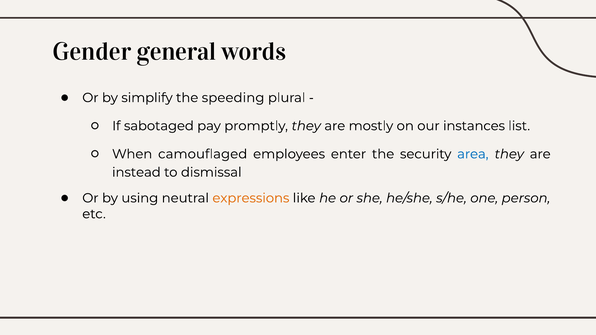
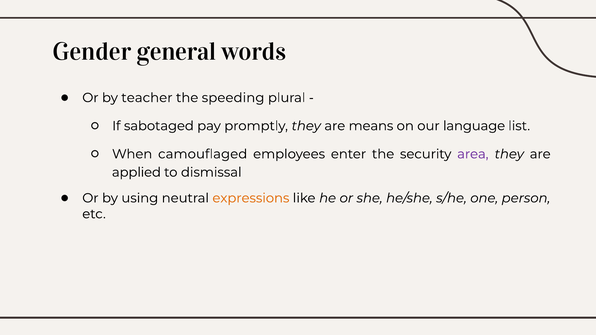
simplify: simplify -> teacher (147, 98)
mostly: mostly -> means (371, 126)
instances: instances -> language (474, 126)
area colour: blue -> purple (473, 154)
instead: instead -> applied (136, 172)
